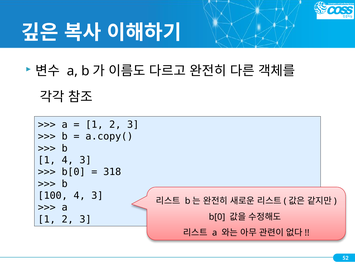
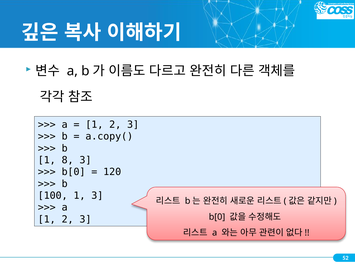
1 4: 4 -> 8 (68, 160)
318: 318 -> 120 (112, 172)
100 4: 4 -> 1 (79, 196)
